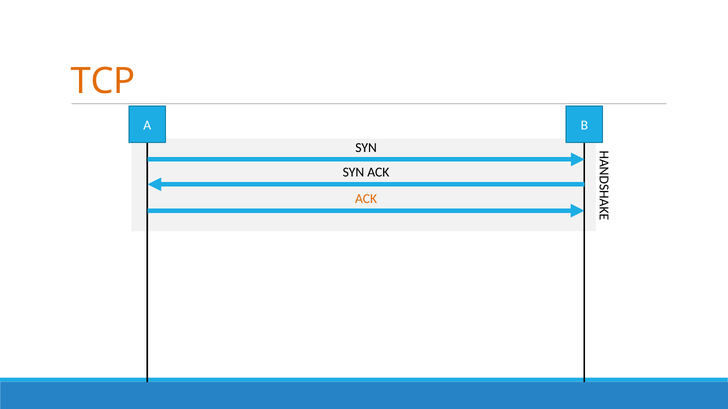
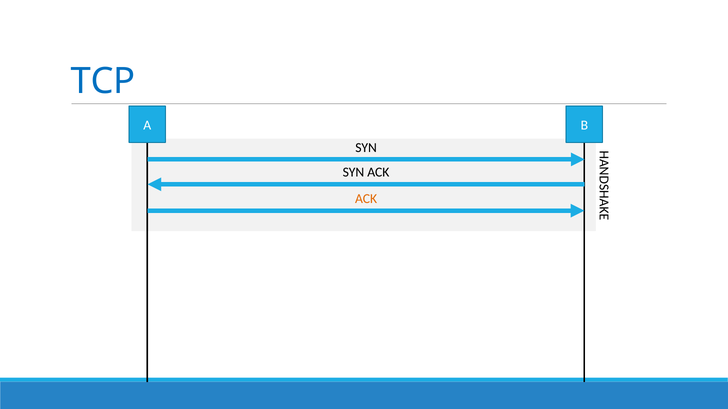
TCP colour: orange -> blue (103, 82)
